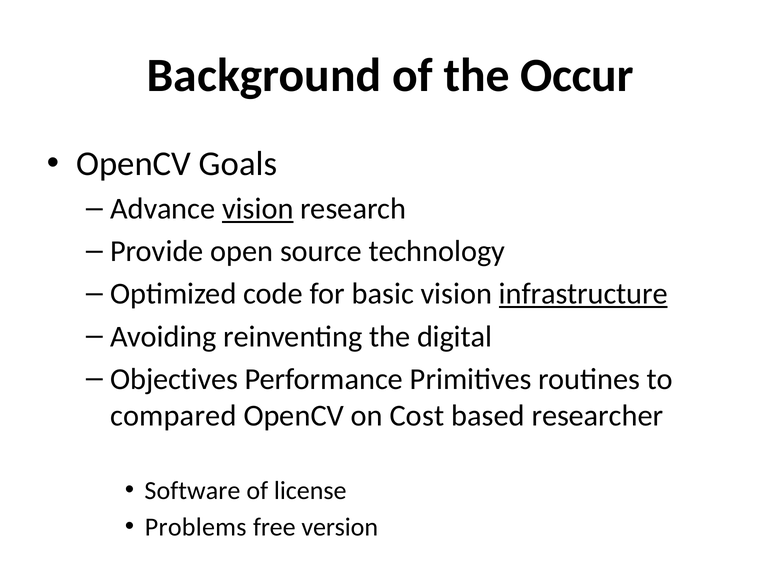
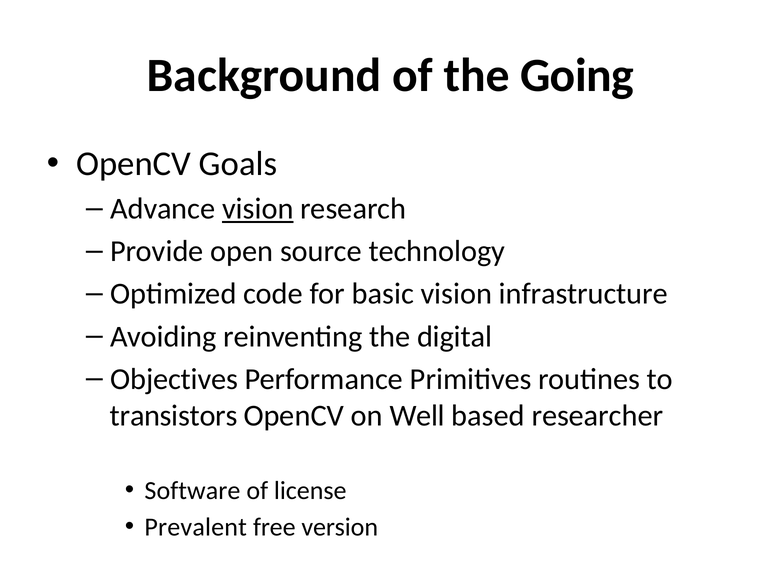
Occur: Occur -> Going (577, 76)
infrastructure underline: present -> none (583, 294)
compared: compared -> transistors (174, 415)
Cost: Cost -> Well (417, 415)
Problems: Problems -> Prevalent (196, 527)
